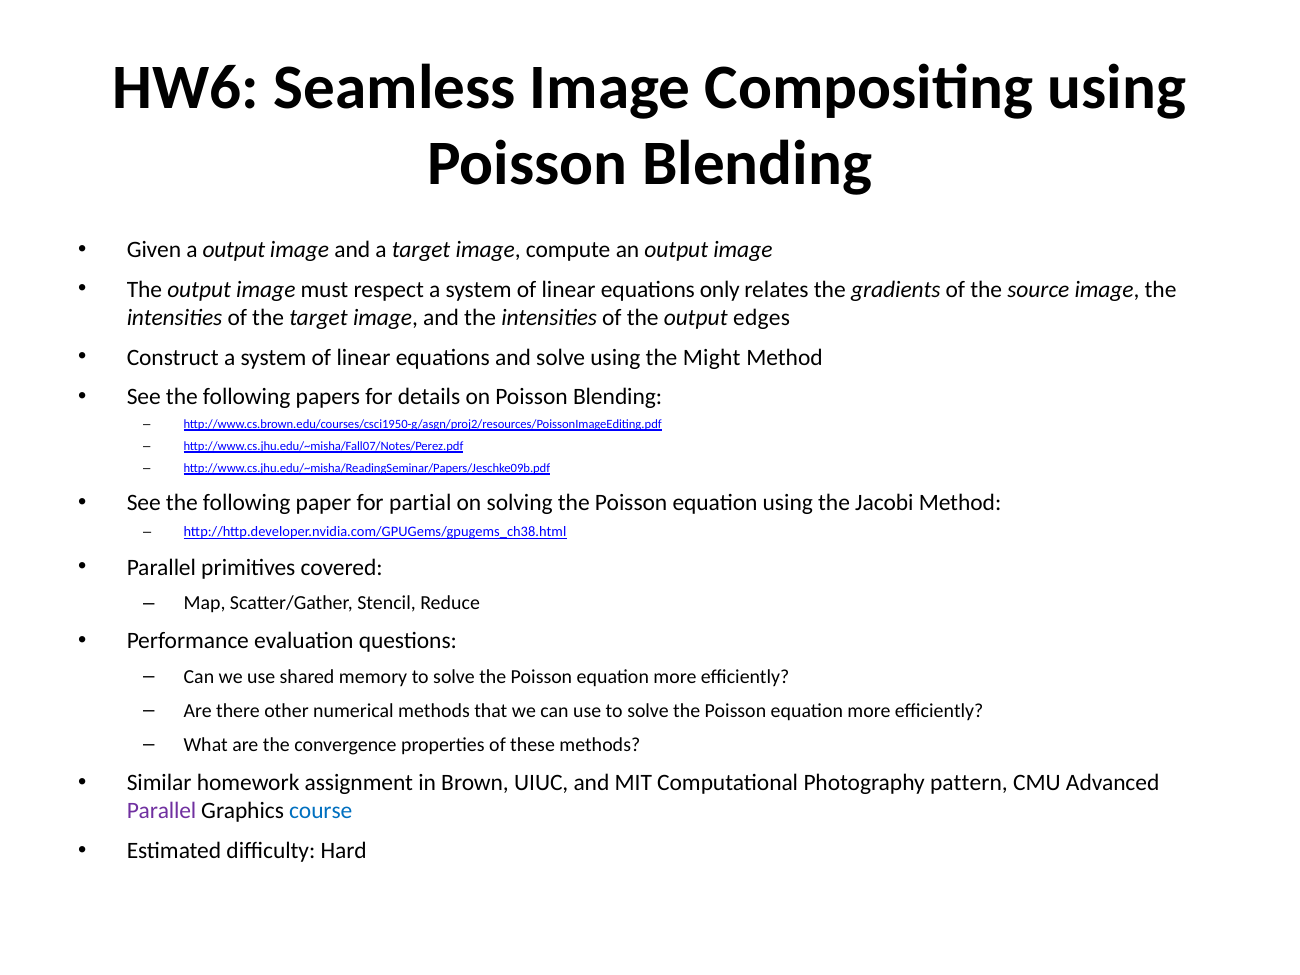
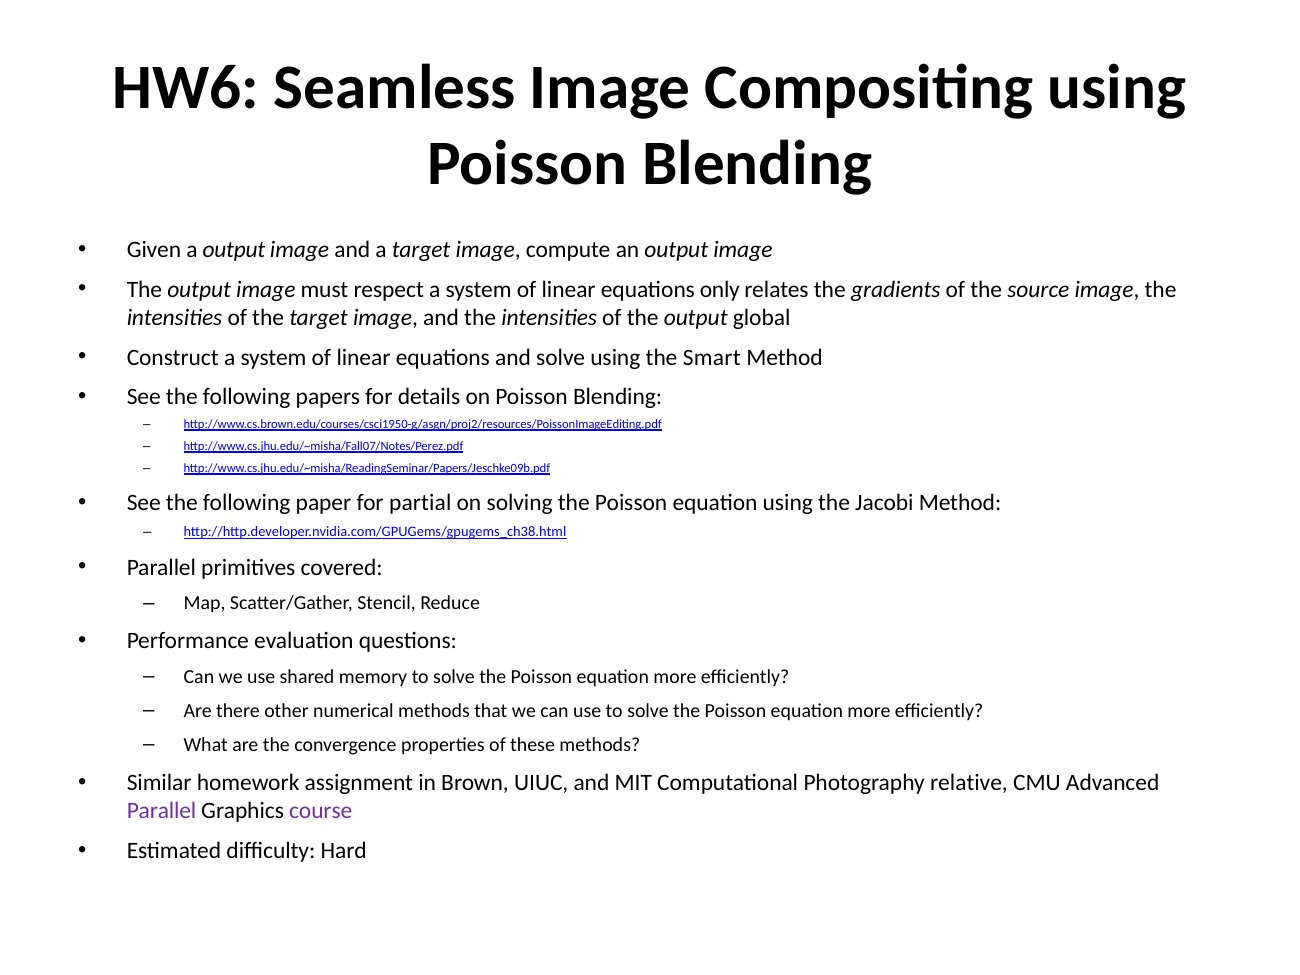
edges: edges -> global (762, 318)
Might: Might -> Smart (712, 357)
pattern: pattern -> relative (969, 783)
course colour: blue -> purple (321, 811)
